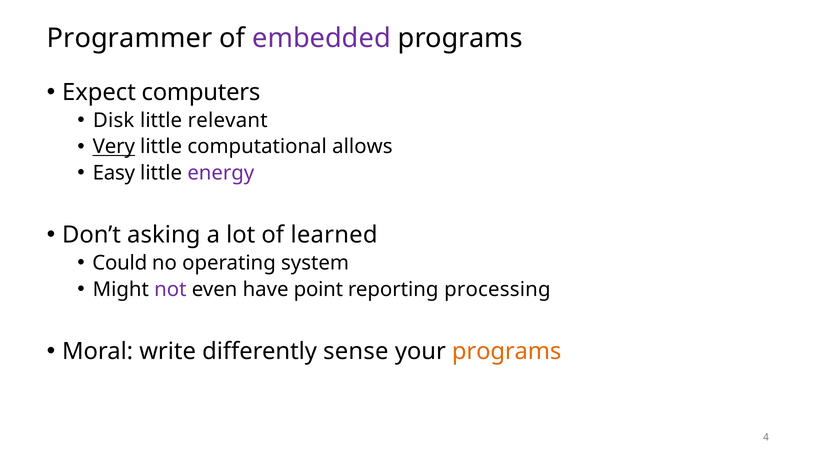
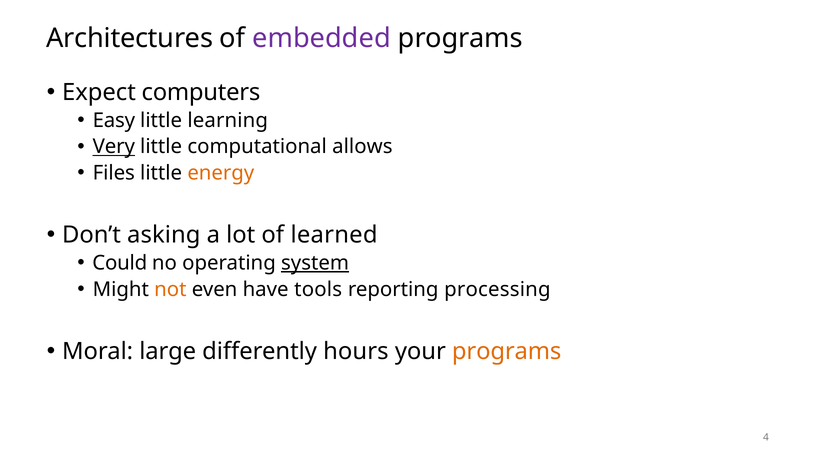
Programmer: Programmer -> Architectures (130, 38)
Disk: Disk -> Easy (114, 120)
relevant: relevant -> learning (228, 120)
Easy: Easy -> Files (114, 173)
energy colour: purple -> orange (221, 173)
system underline: none -> present (315, 263)
not colour: purple -> orange (170, 289)
point: point -> tools (318, 289)
write: write -> large (168, 351)
sense: sense -> hours (356, 351)
